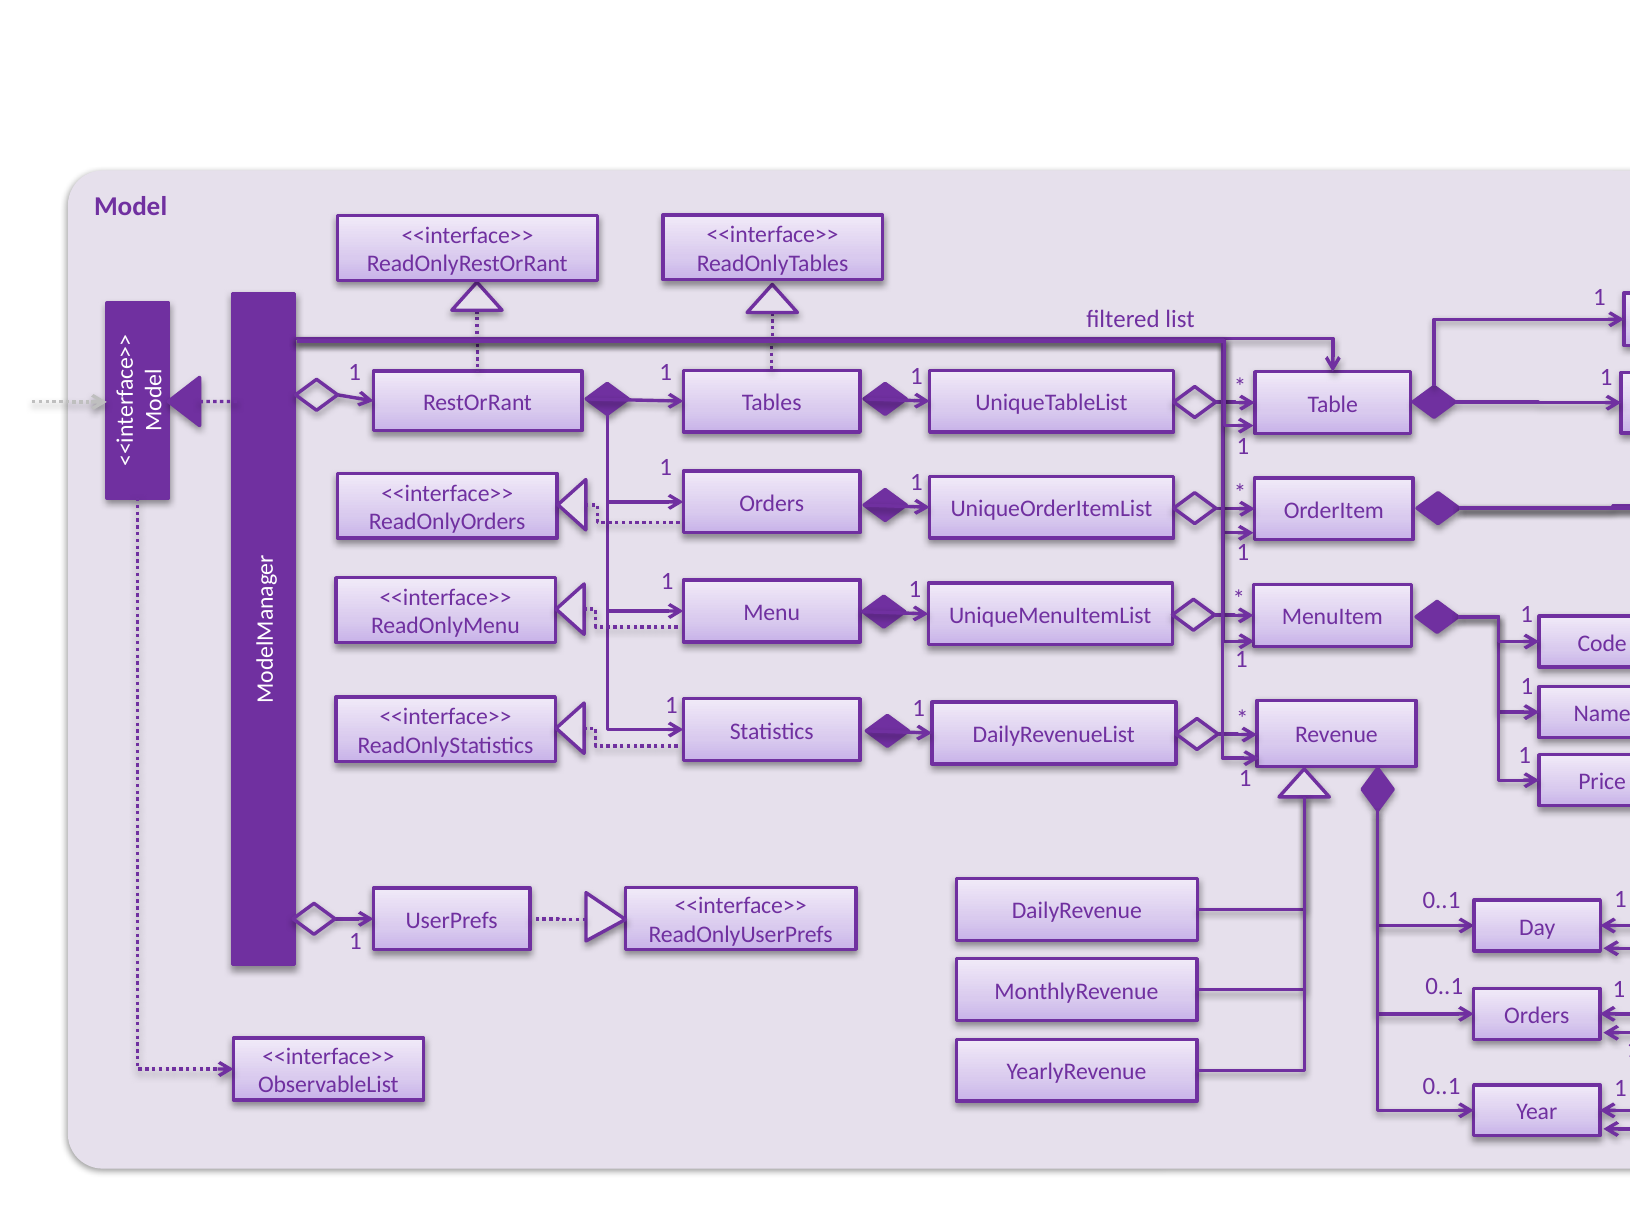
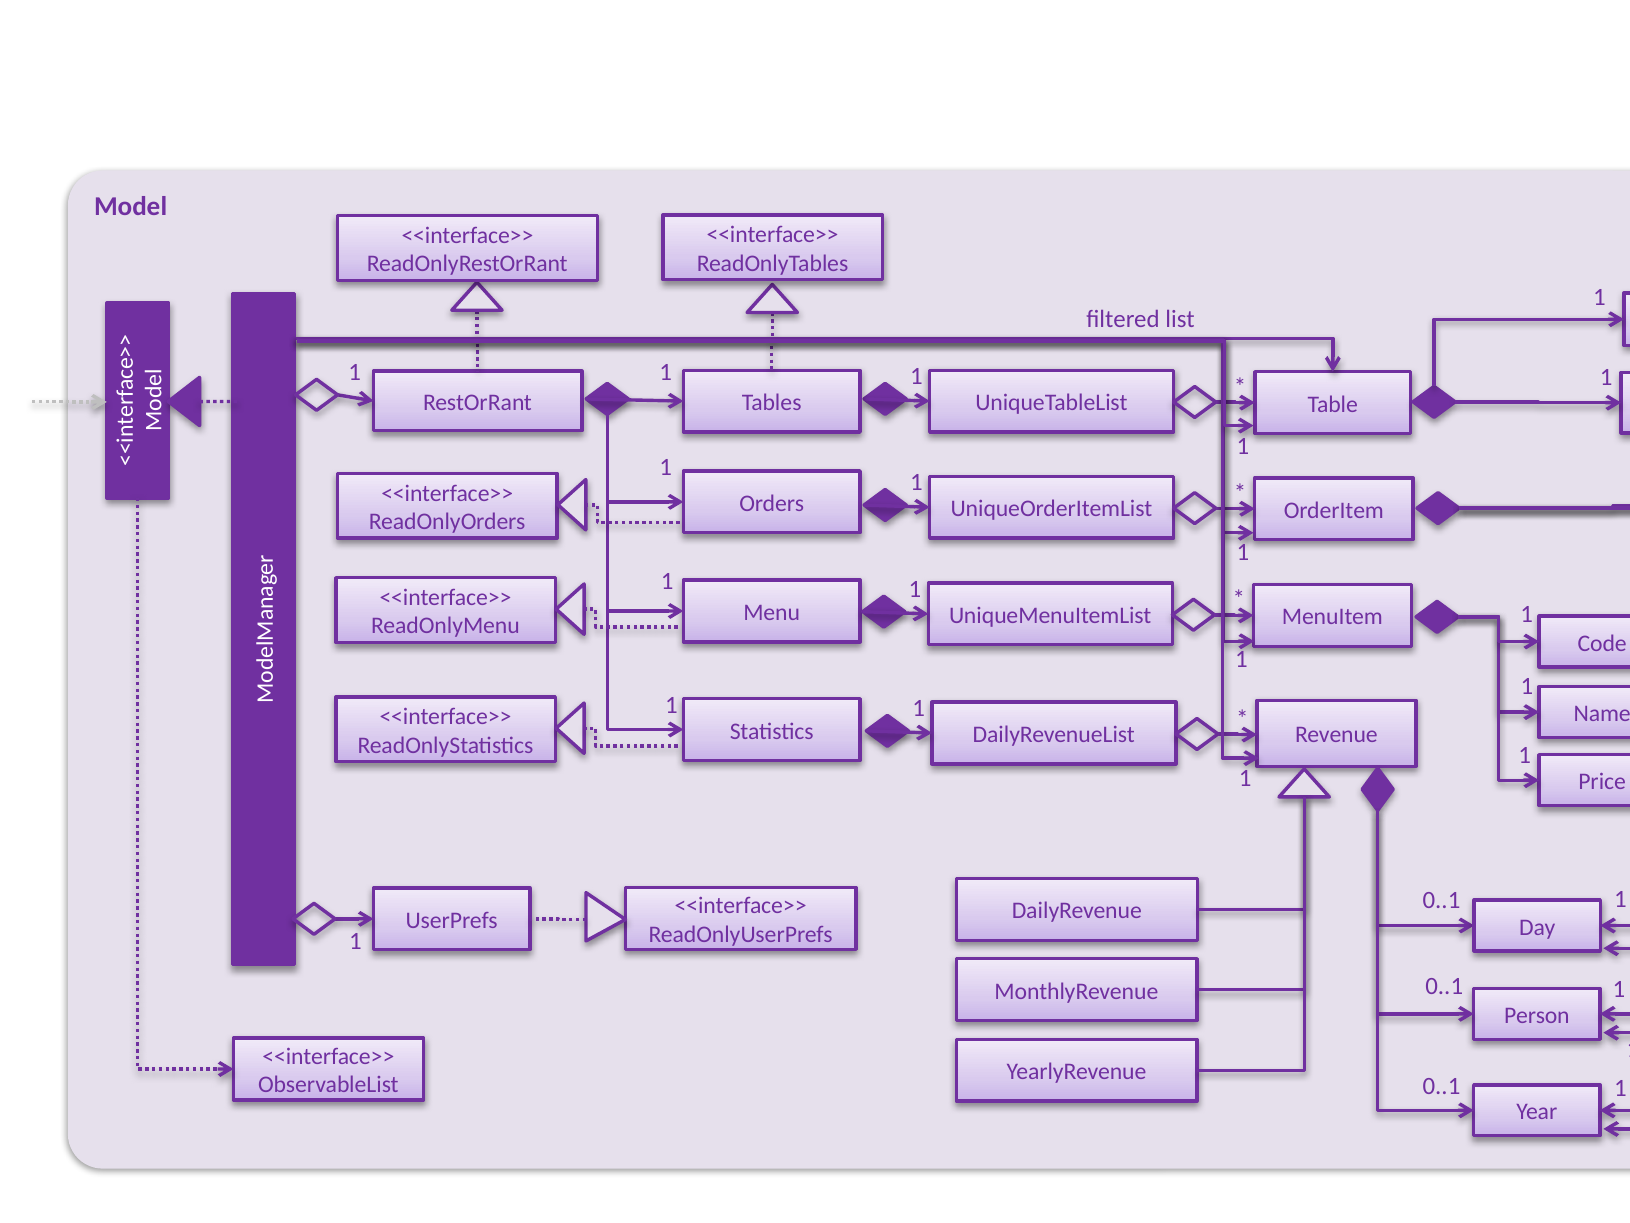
Orders: Orders -> Person (1537, 1015)
